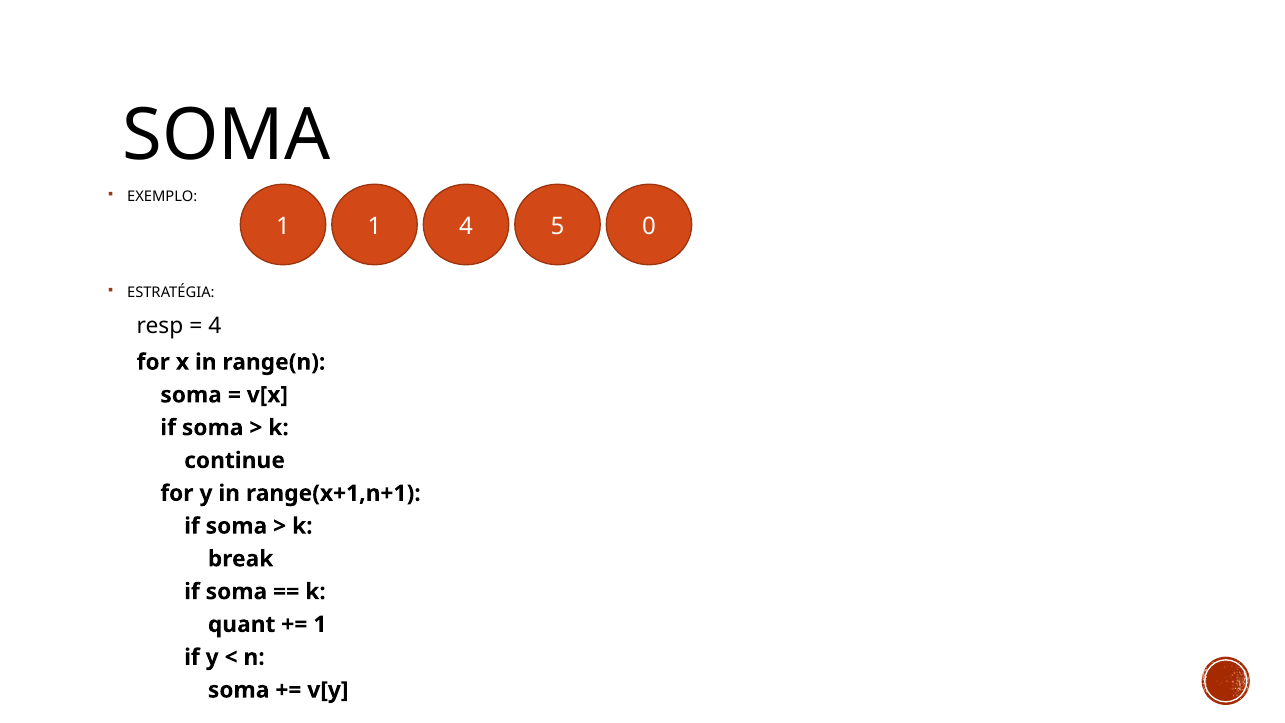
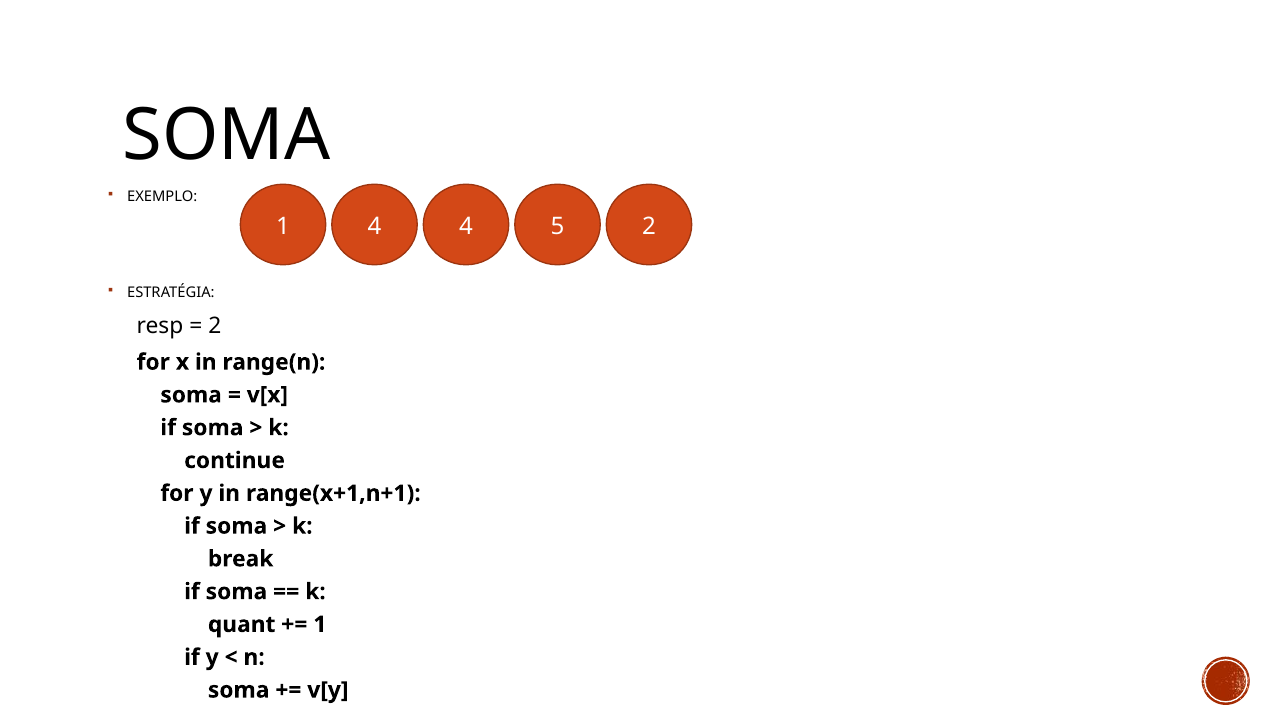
1 1: 1 -> 4 (375, 226)
5 0: 0 -> 2 (649, 226)
4: 4 -> 2 (215, 326)
